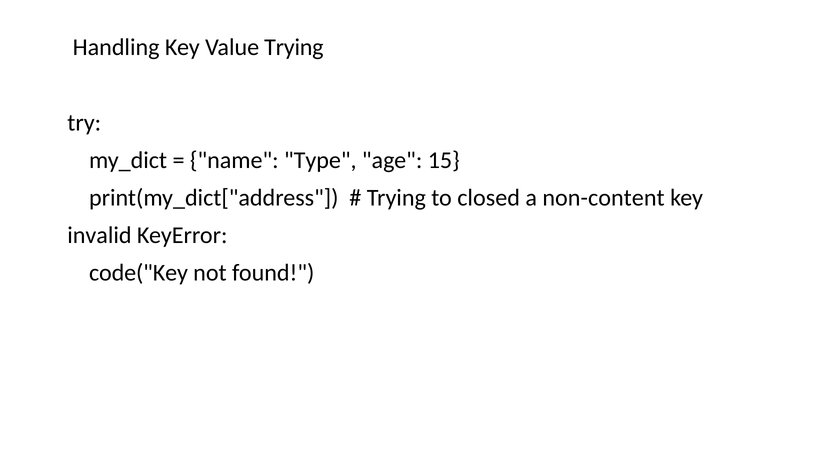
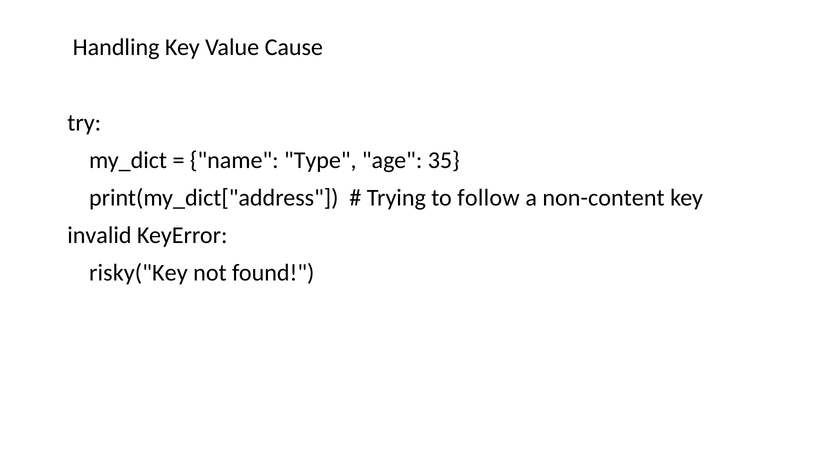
Value Trying: Trying -> Cause (294, 47)
15: 15 -> 35 (444, 160)
closed: closed -> follow (489, 198)
code("Key: code("Key -> risky("Key (138, 273)
